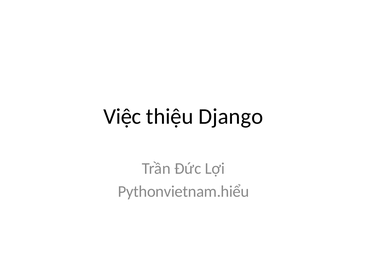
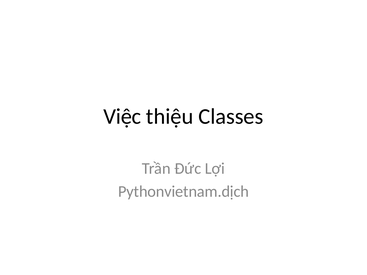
Django: Django -> Classes (231, 117)
Pythonvietnam.hiểu: Pythonvietnam.hiểu -> Pythonvietnam.dịch (184, 192)
